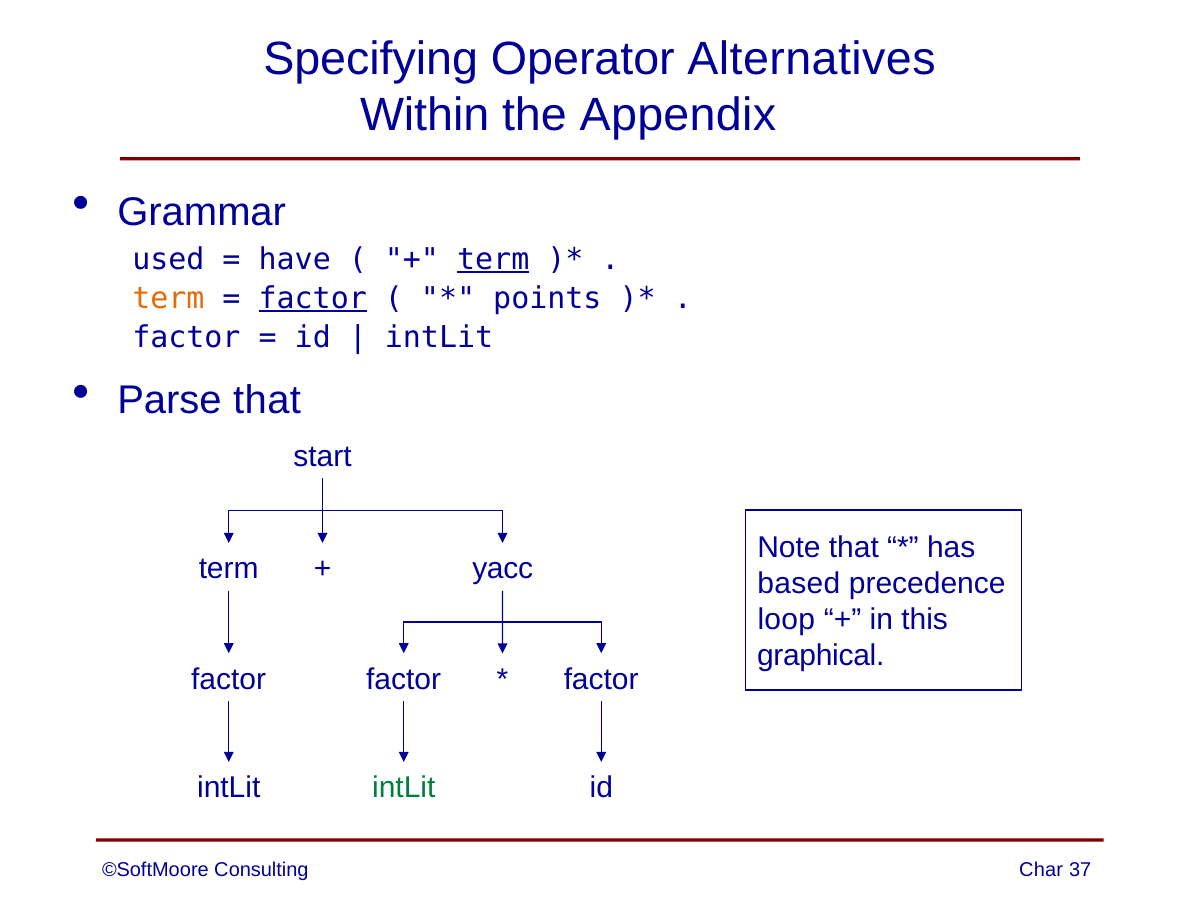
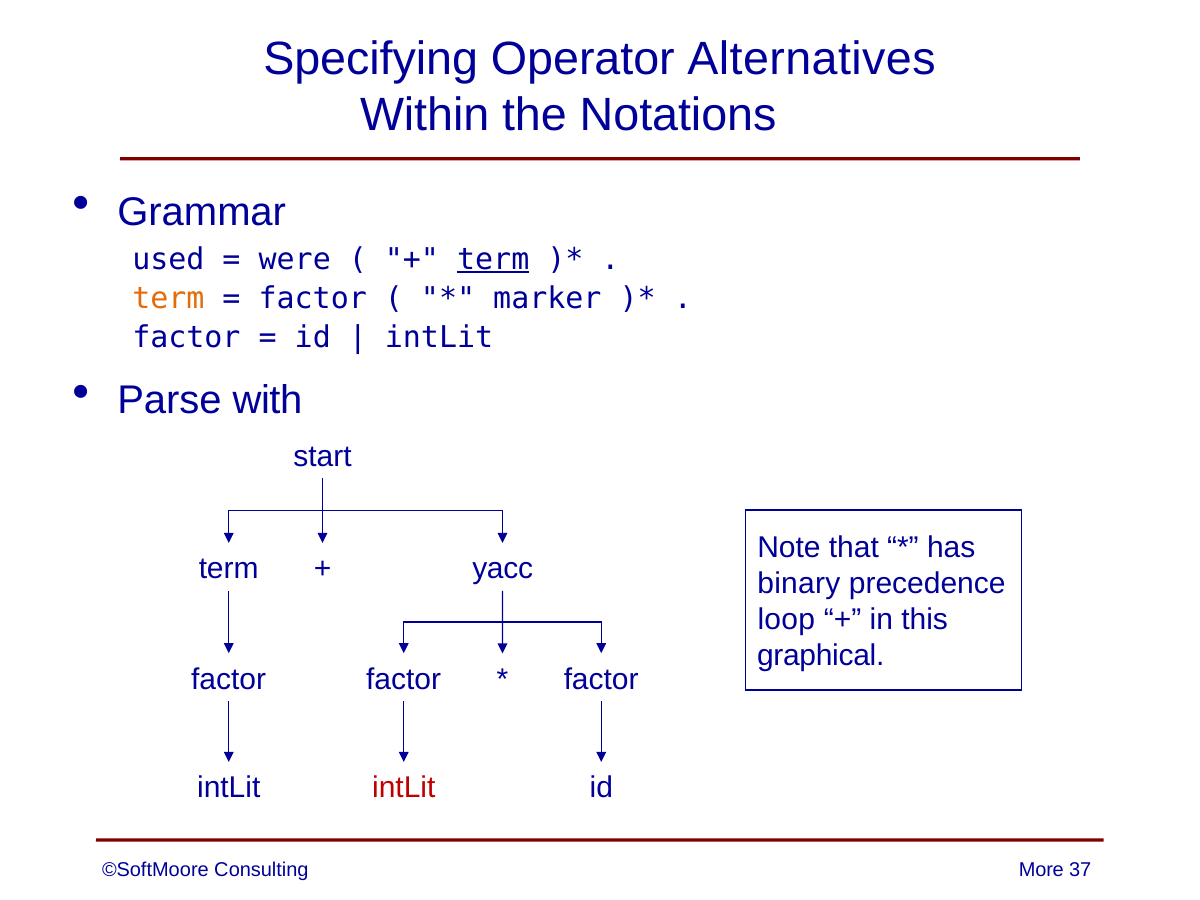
Appendix: Appendix -> Notations (678, 115)
have: have -> were (295, 259)
factor underline: present -> none (313, 298)
points: points -> marker (547, 298)
Parse that: that -> with (267, 401)
based: based -> binary (799, 584)
intLit colour: green -> red (404, 788)
Char: Char -> More (1041, 869)
